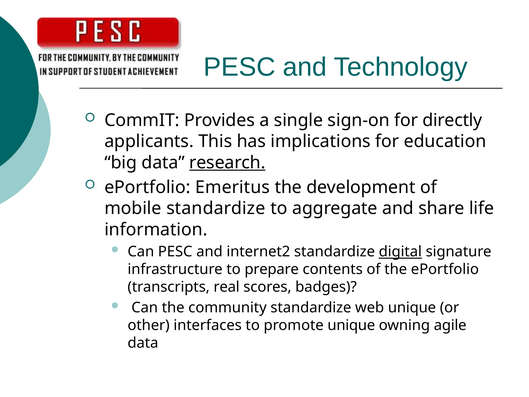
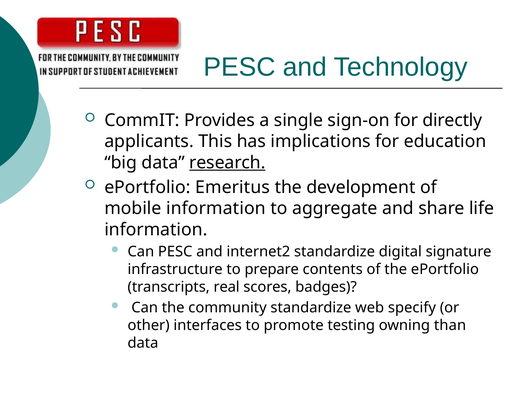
mobile standardize: standardize -> information (216, 208)
digital underline: present -> none (400, 252)
web unique: unique -> specify (412, 307)
promote unique: unique -> testing (351, 325)
agile: agile -> than (450, 325)
